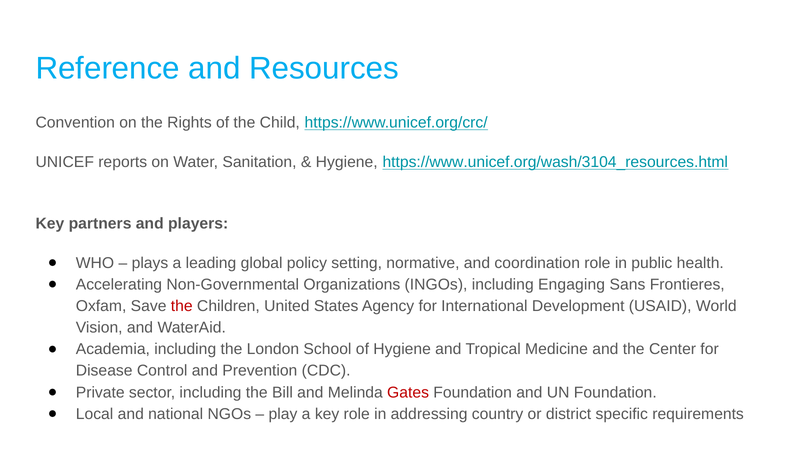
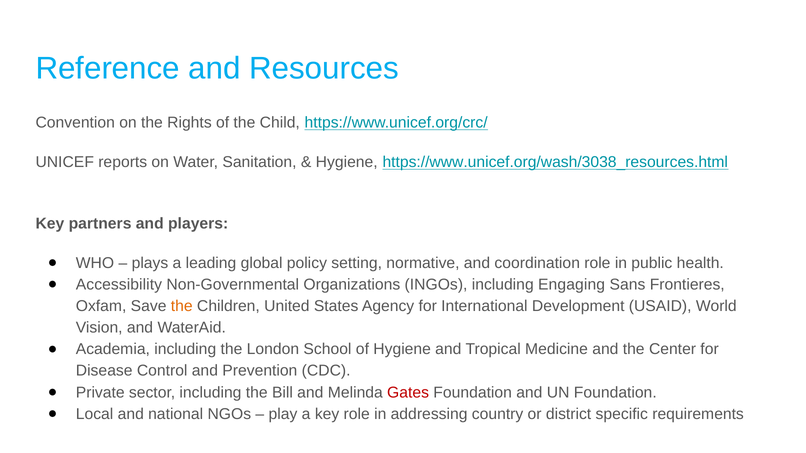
https://www.unicef.org/wash/3104_resources.html: https://www.unicef.org/wash/3104_resources.html -> https://www.unicef.org/wash/3038_resources.html (555, 162)
Accelerating: Accelerating -> Accessibility (119, 285)
the colour: red -> orange (182, 306)
